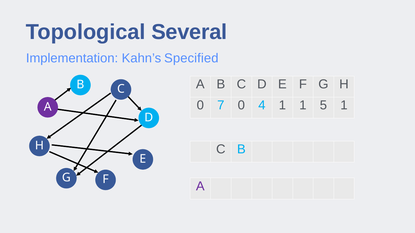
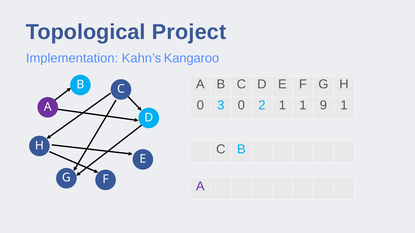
Several: Several -> Project (189, 32)
Specified: Specified -> Kangaroo (191, 58)
7: 7 -> 3 (221, 105)
4: 4 -> 2 (262, 105)
5: 5 -> 9 (323, 105)
